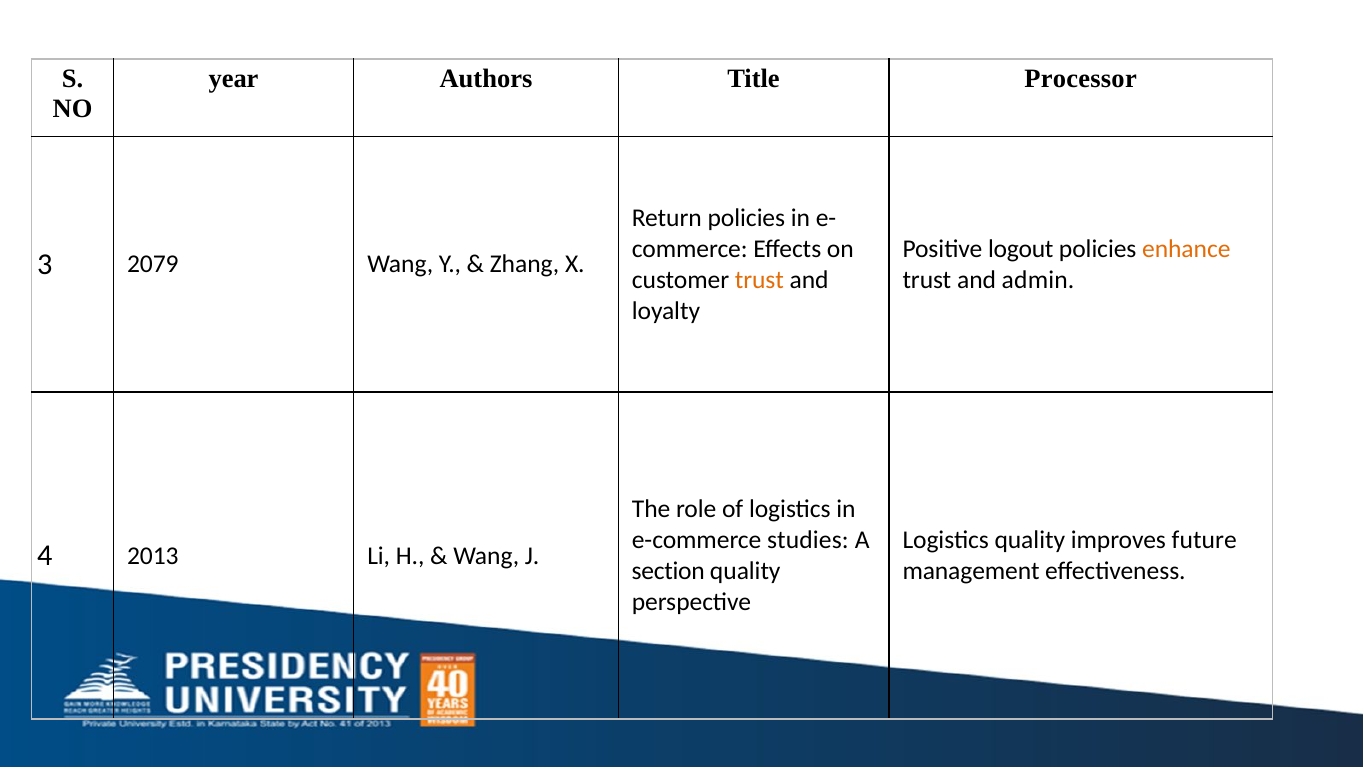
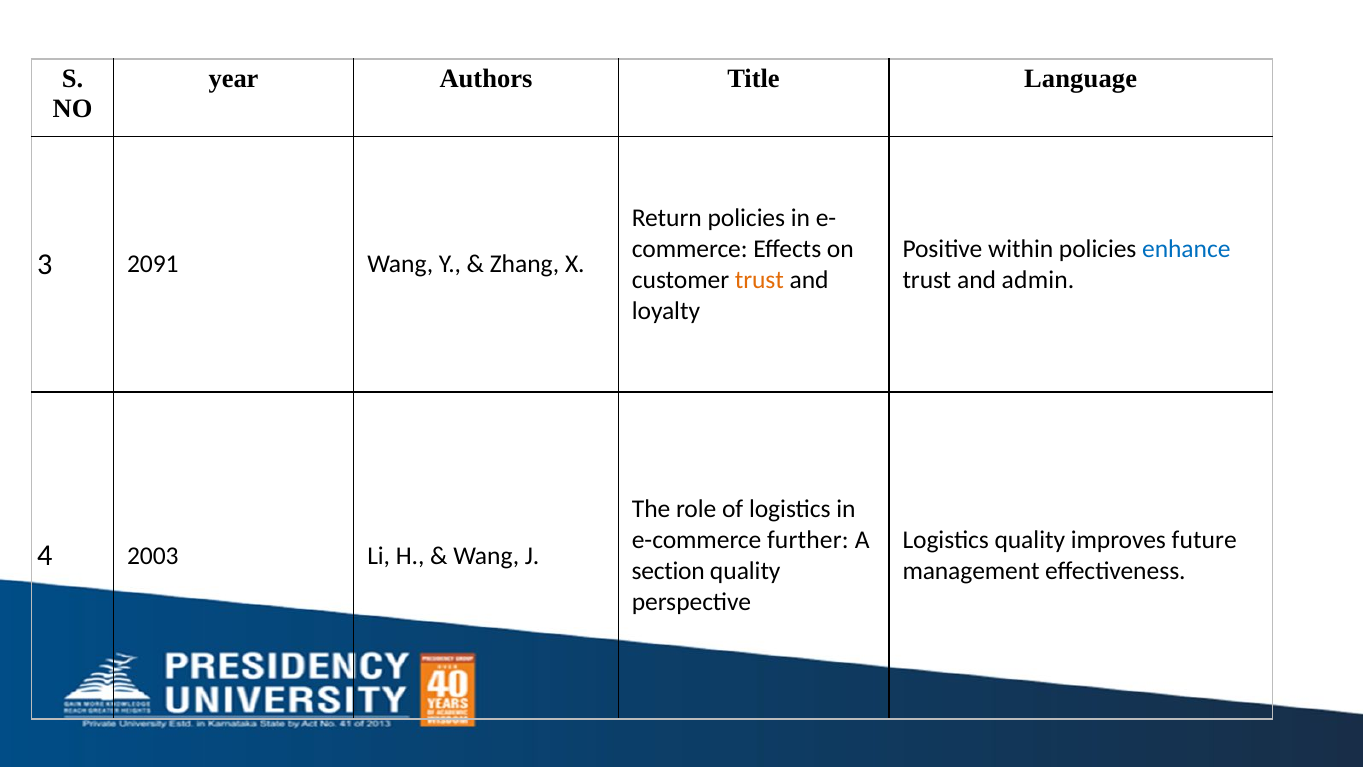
Processor: Processor -> Language (1081, 79)
logout: logout -> within (1021, 249)
enhance colour: orange -> blue (1186, 249)
2079: 2079 -> 2091 (153, 264)
studies: studies -> further (808, 540)
2013: 2013 -> 2003 (153, 556)
